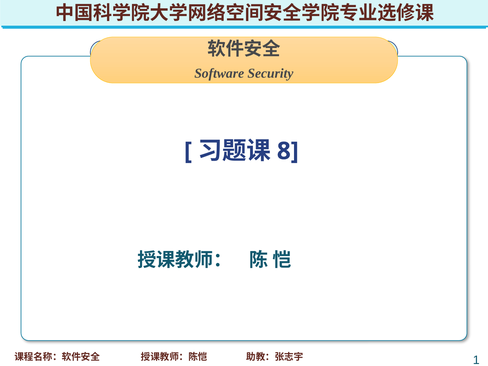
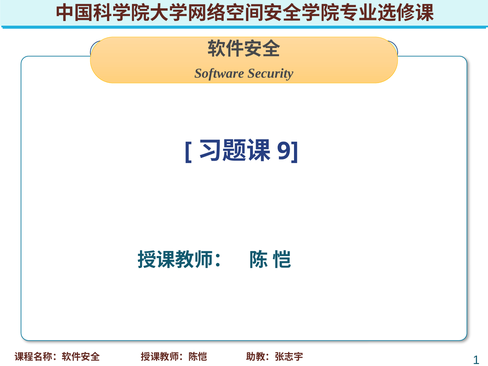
8: 8 -> 9 (288, 151)
